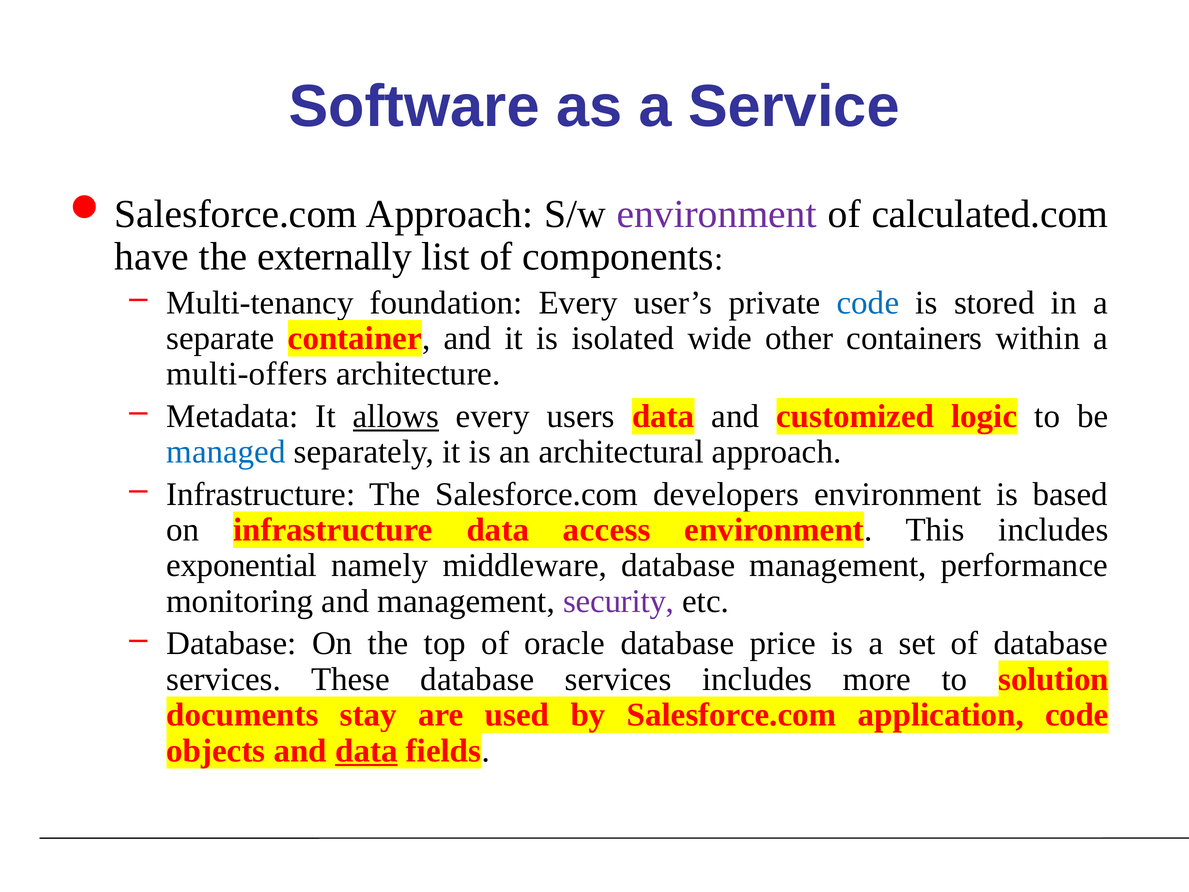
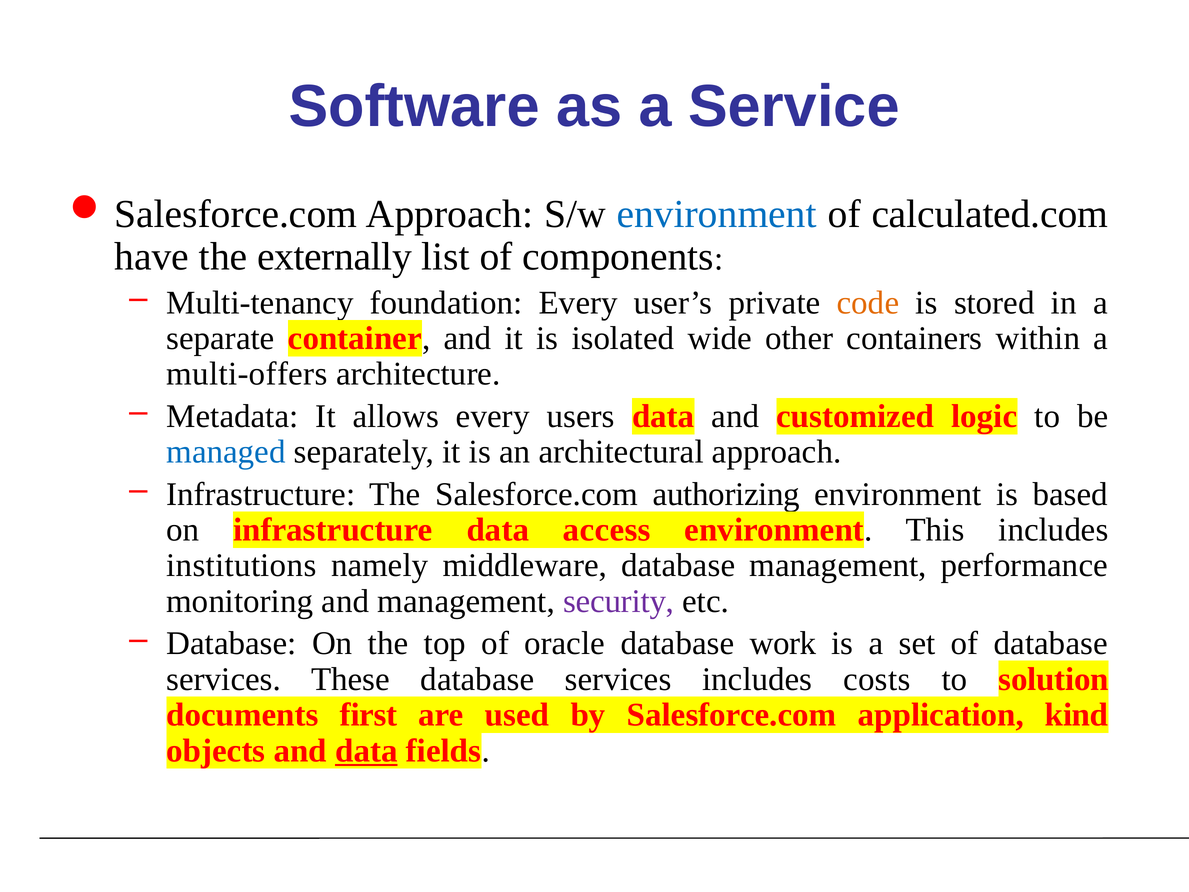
environment colour: purple -> blue (717, 214)
code colour: blue -> orange (868, 303)
allows underline: present -> none (396, 416)
developers: developers -> authorizing (726, 494)
exponential: exponential -> institutions (241, 565)
price: price -> work (783, 643)
more: more -> costs (877, 679)
stay: stay -> first (369, 715)
application code: code -> kind (1077, 715)
